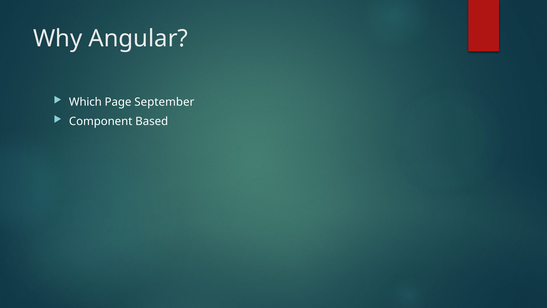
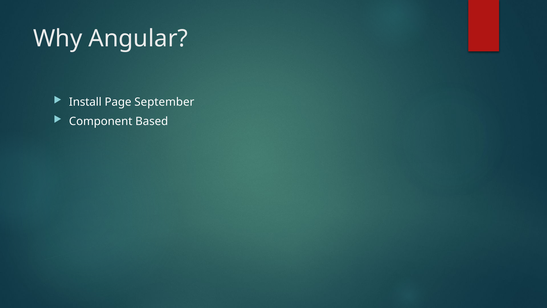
Which: Which -> Install (85, 102)
